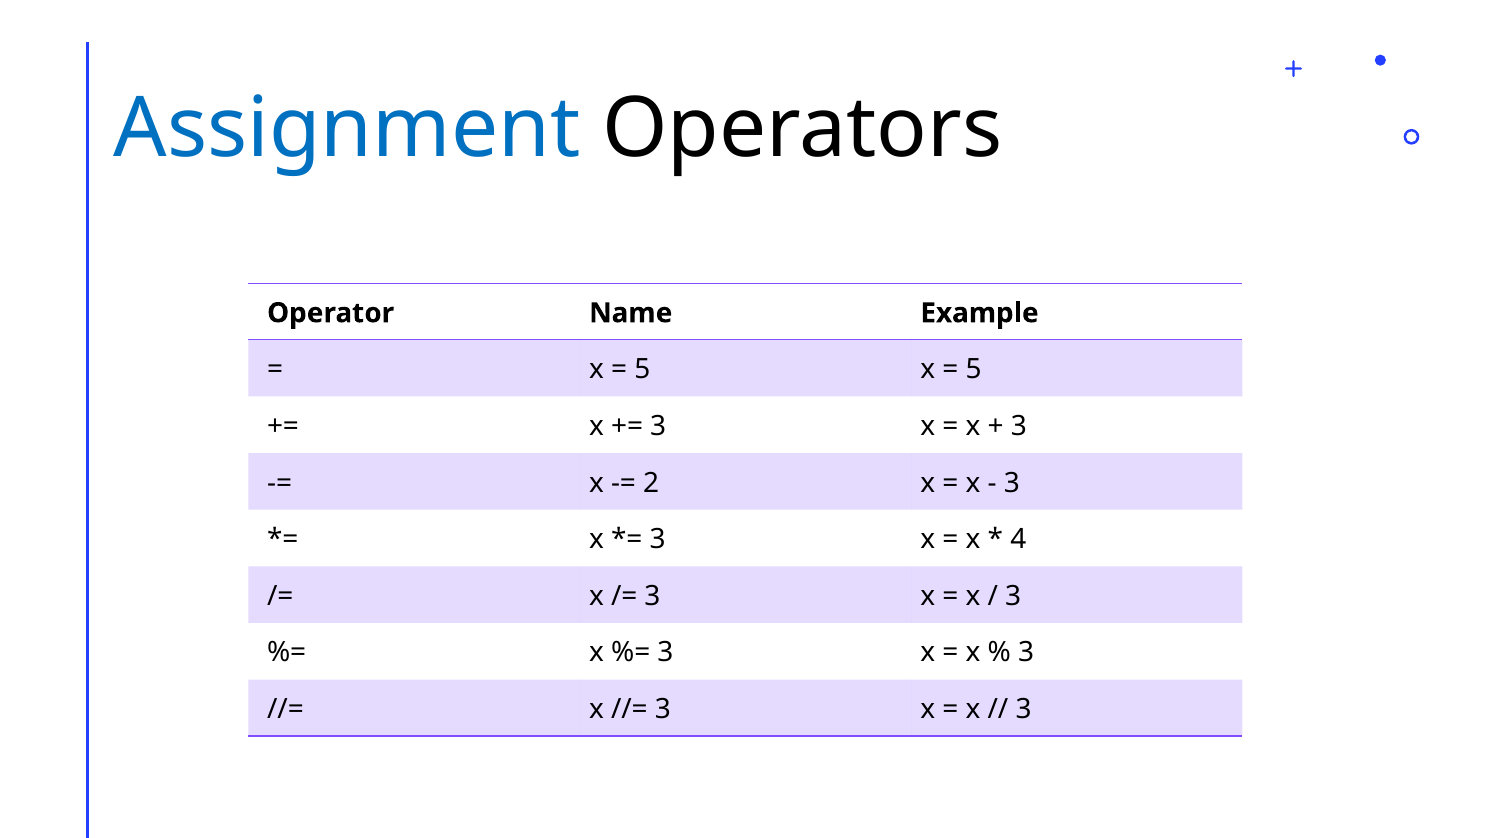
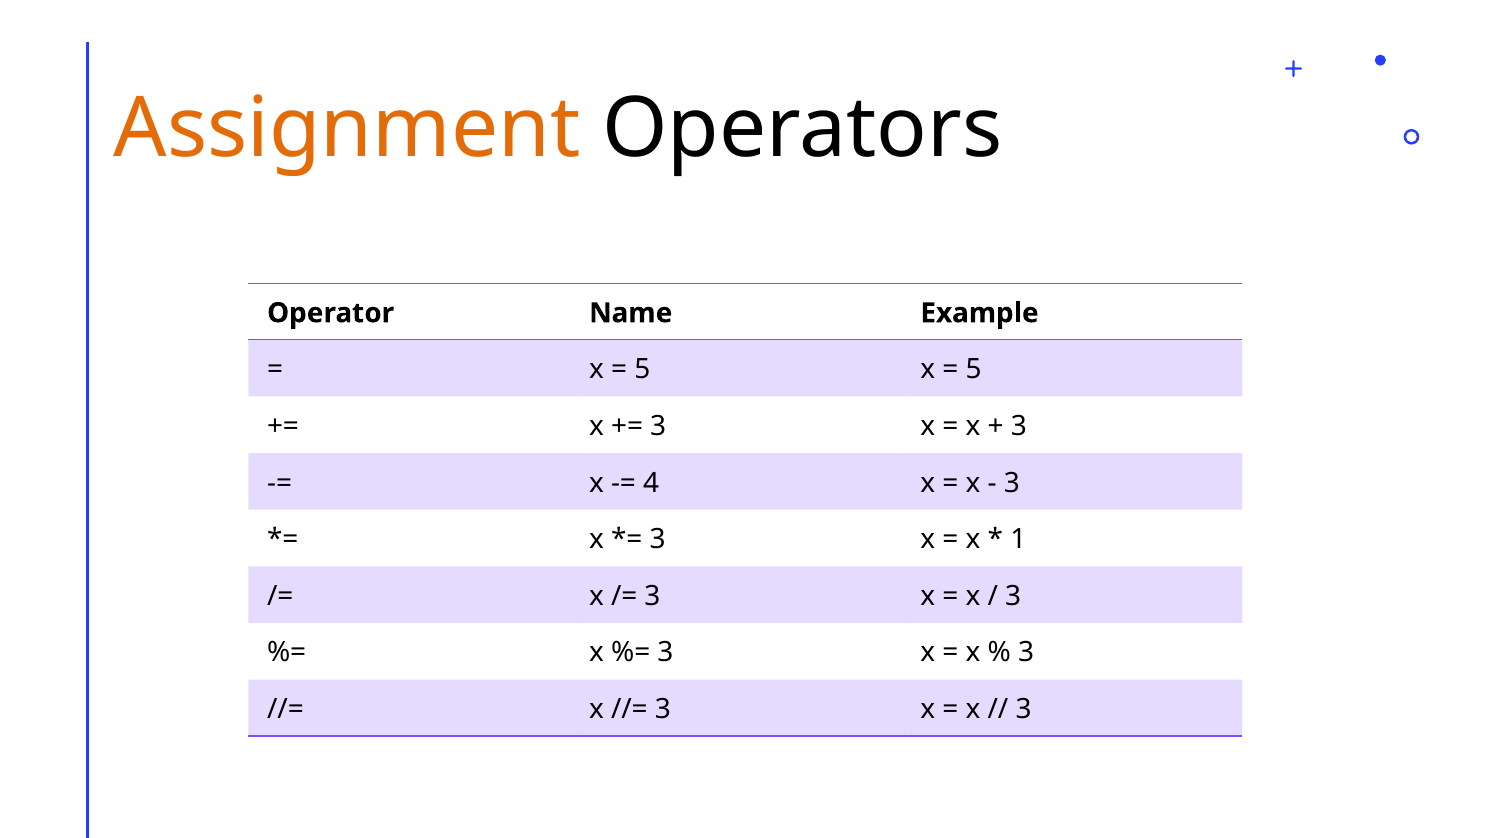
Assignment colour: blue -> orange (347, 129)
2: 2 -> 4 (651, 483)
4: 4 -> 1 (1018, 540)
